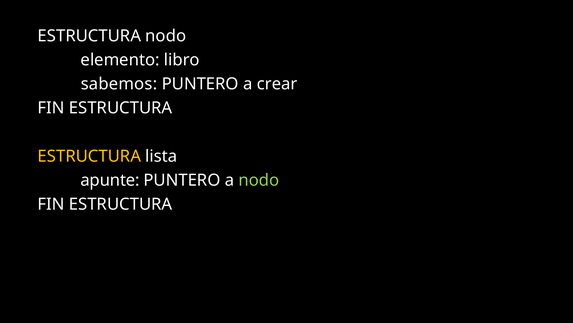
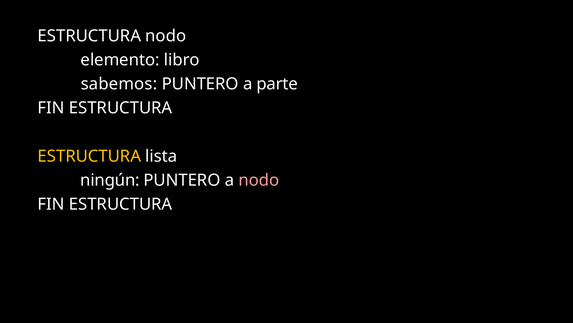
crear: crear -> parte (277, 84)
apunte: apunte -> ningún (110, 180)
nodo colour: light green -> pink (259, 180)
